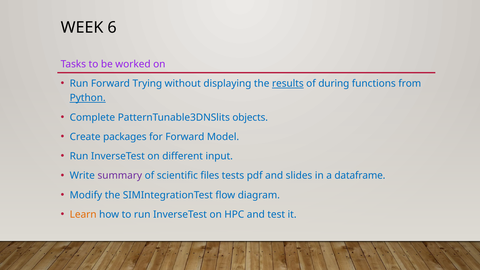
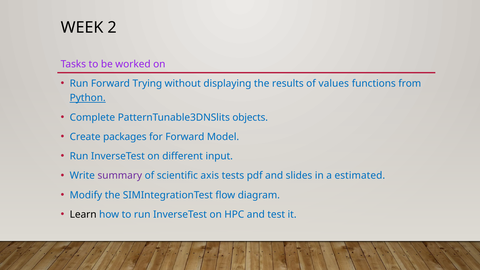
6: 6 -> 2 (112, 28)
results underline: present -> none (288, 84)
during: during -> values (334, 84)
files: files -> axis (210, 176)
dataframe: dataframe -> estimated (360, 176)
Learn colour: orange -> black (83, 215)
